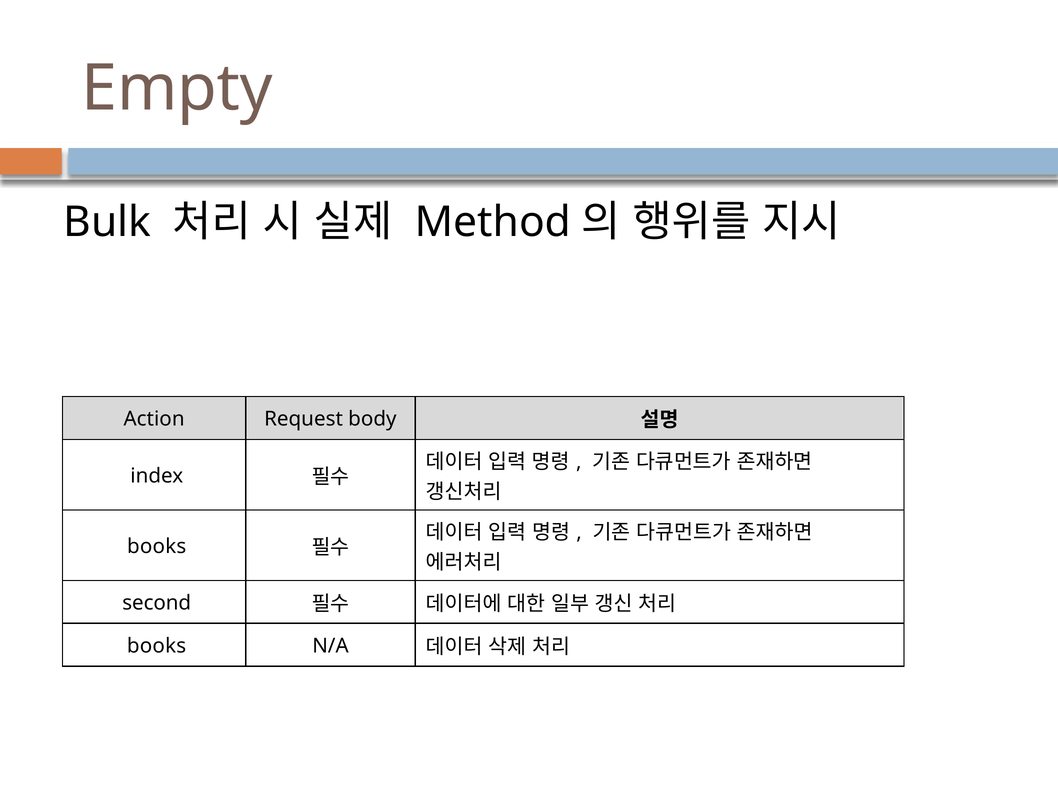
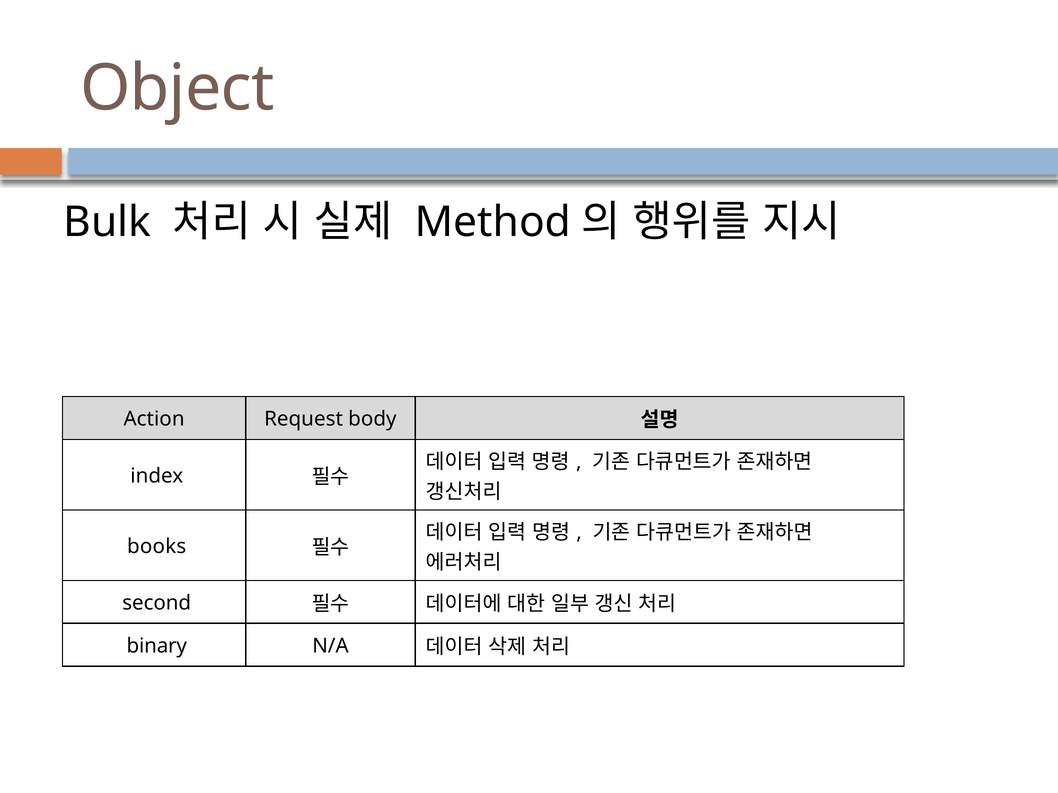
Empty: Empty -> Object (177, 88)
books: books -> binary (157, 646)
